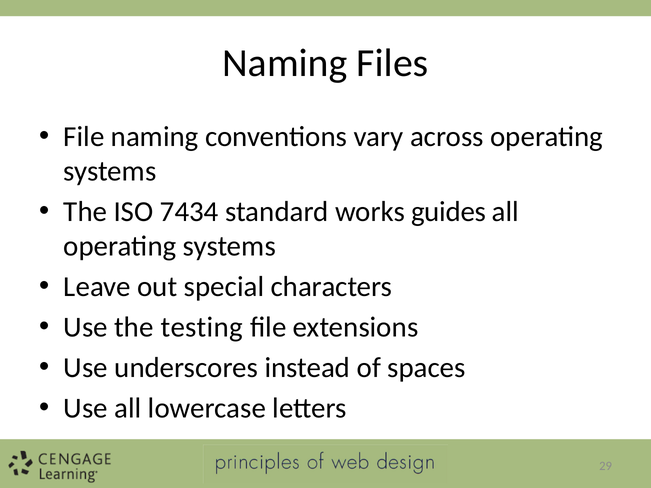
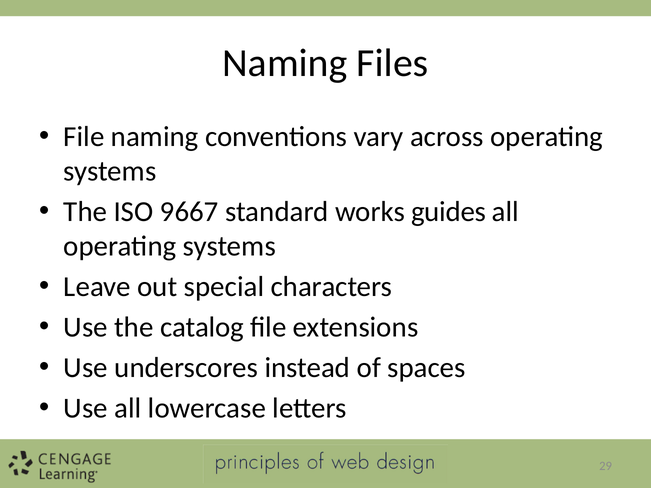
7434: 7434 -> 9667 (189, 212)
testing: testing -> catalog (202, 328)
